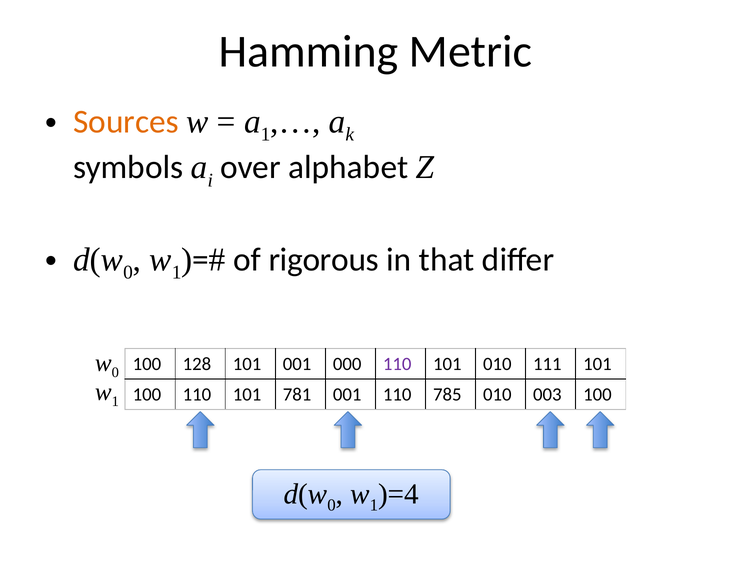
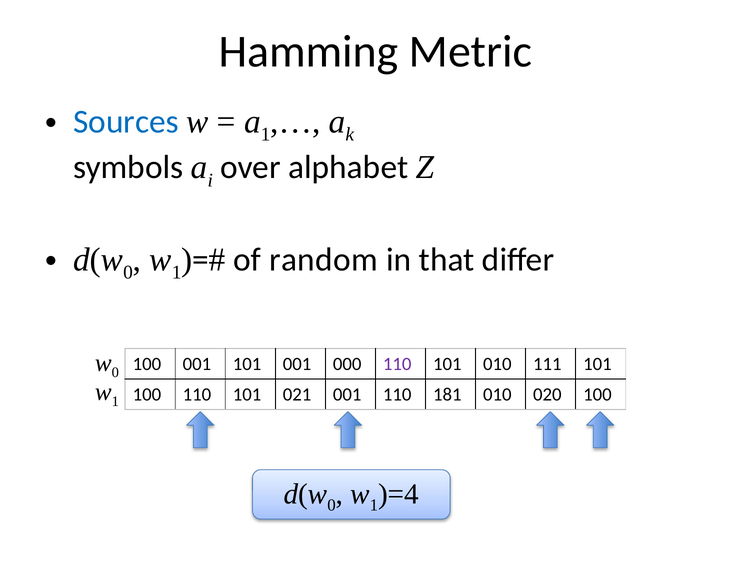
Sources colour: orange -> blue (126, 122)
rigorous: rigorous -> random (323, 260)
100 128: 128 -> 001 (197, 364)
781: 781 -> 021 (297, 394)
785: 785 -> 181 (447, 394)
003: 003 -> 020 (547, 394)
